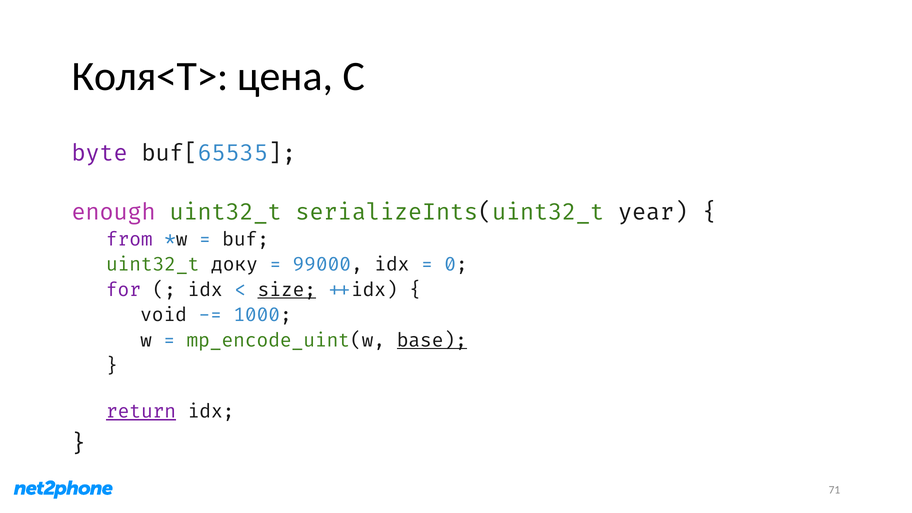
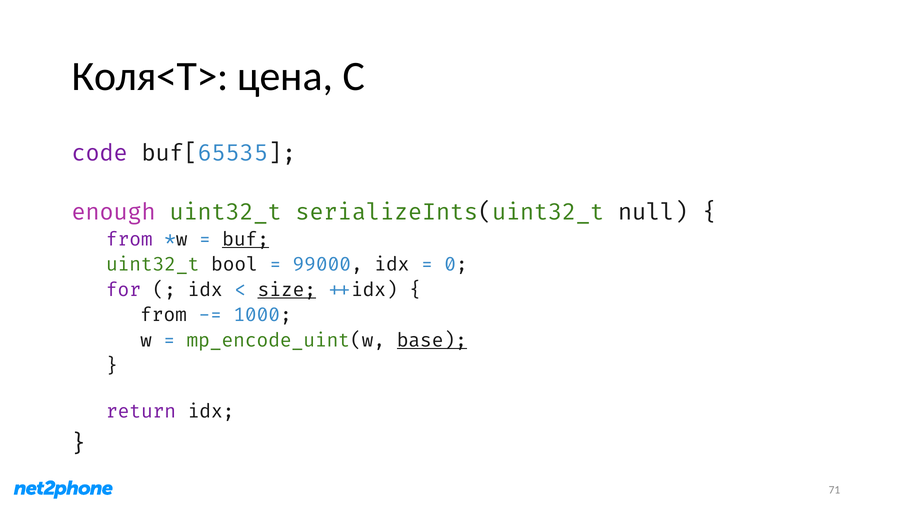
byte: byte -> code (100, 153)
year: year -> null (653, 212)
buf underline: none -> present (246, 239)
доку: доку -> bool (234, 265)
void: void -> from (164, 315)
return underline: present -> none (141, 412)
